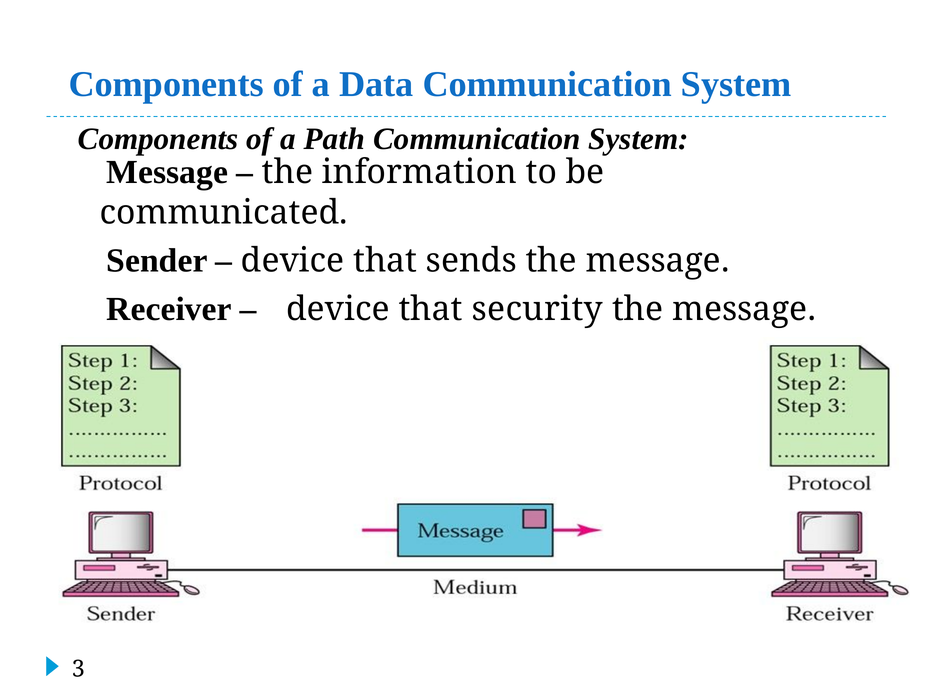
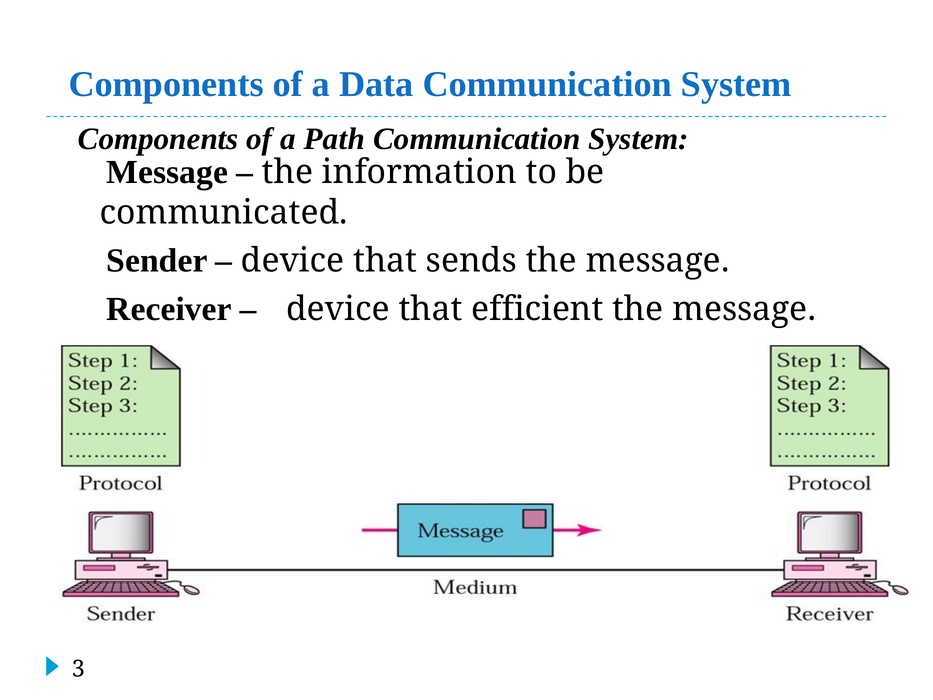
security: security -> efficient (537, 309)
